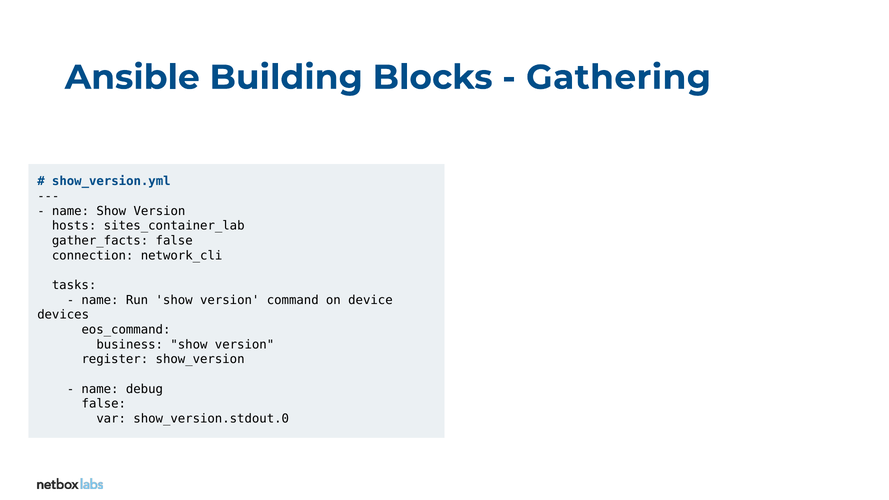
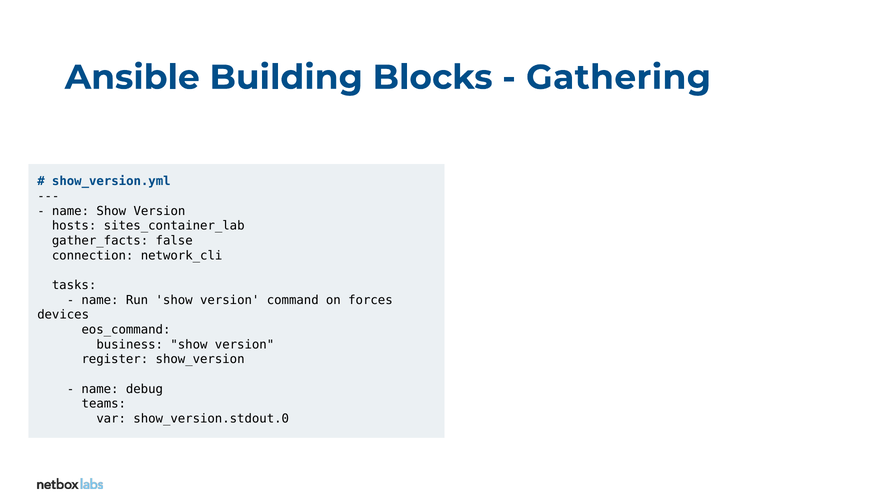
device: device -> forces (370, 300)
false: false -> teams (104, 404)
